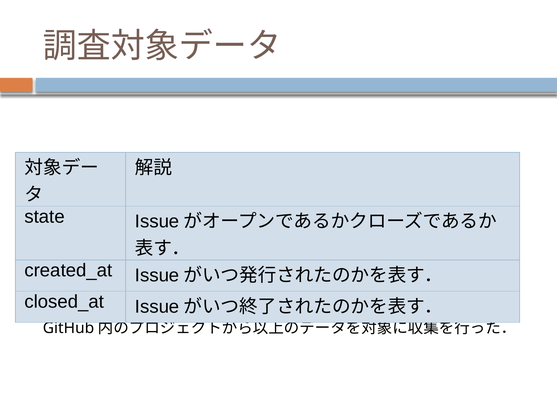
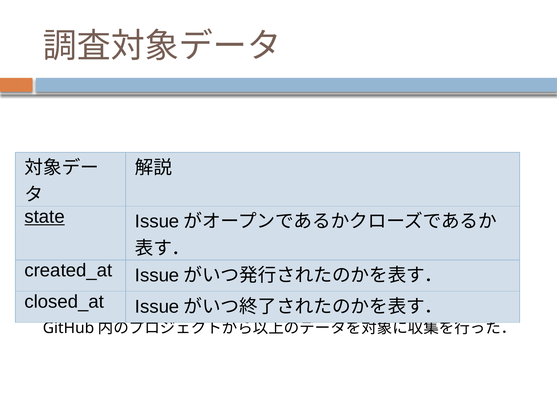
state underline: none -> present (45, 217)
